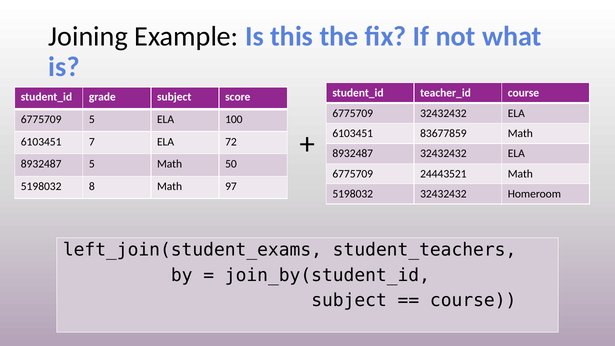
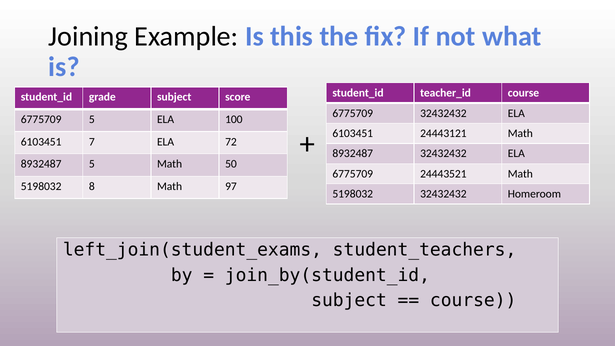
83677859: 83677859 -> 24443121 (443, 133)
